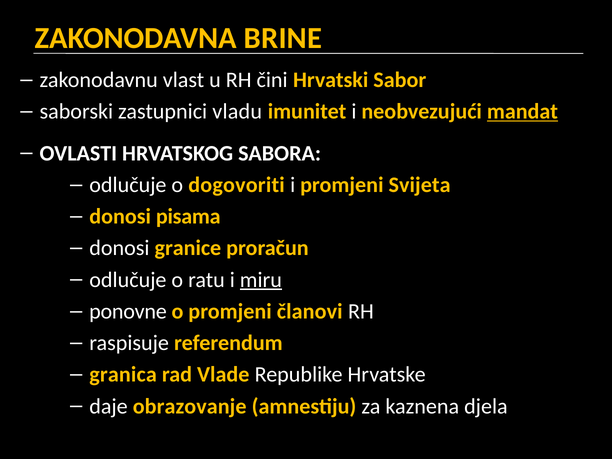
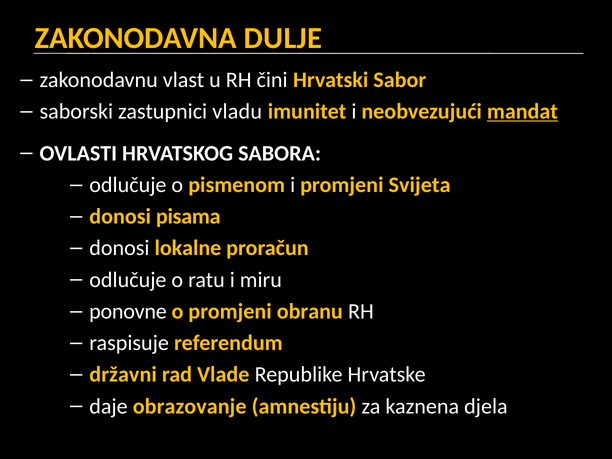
BRINE: BRINE -> DULJE (283, 38)
dogovoriti: dogovoriti -> pismenom (237, 185)
granice: granice -> lokalne (188, 248)
miru underline: present -> none (261, 280)
članovi: članovi -> obranu (310, 311)
granica: granica -> državni (123, 375)
